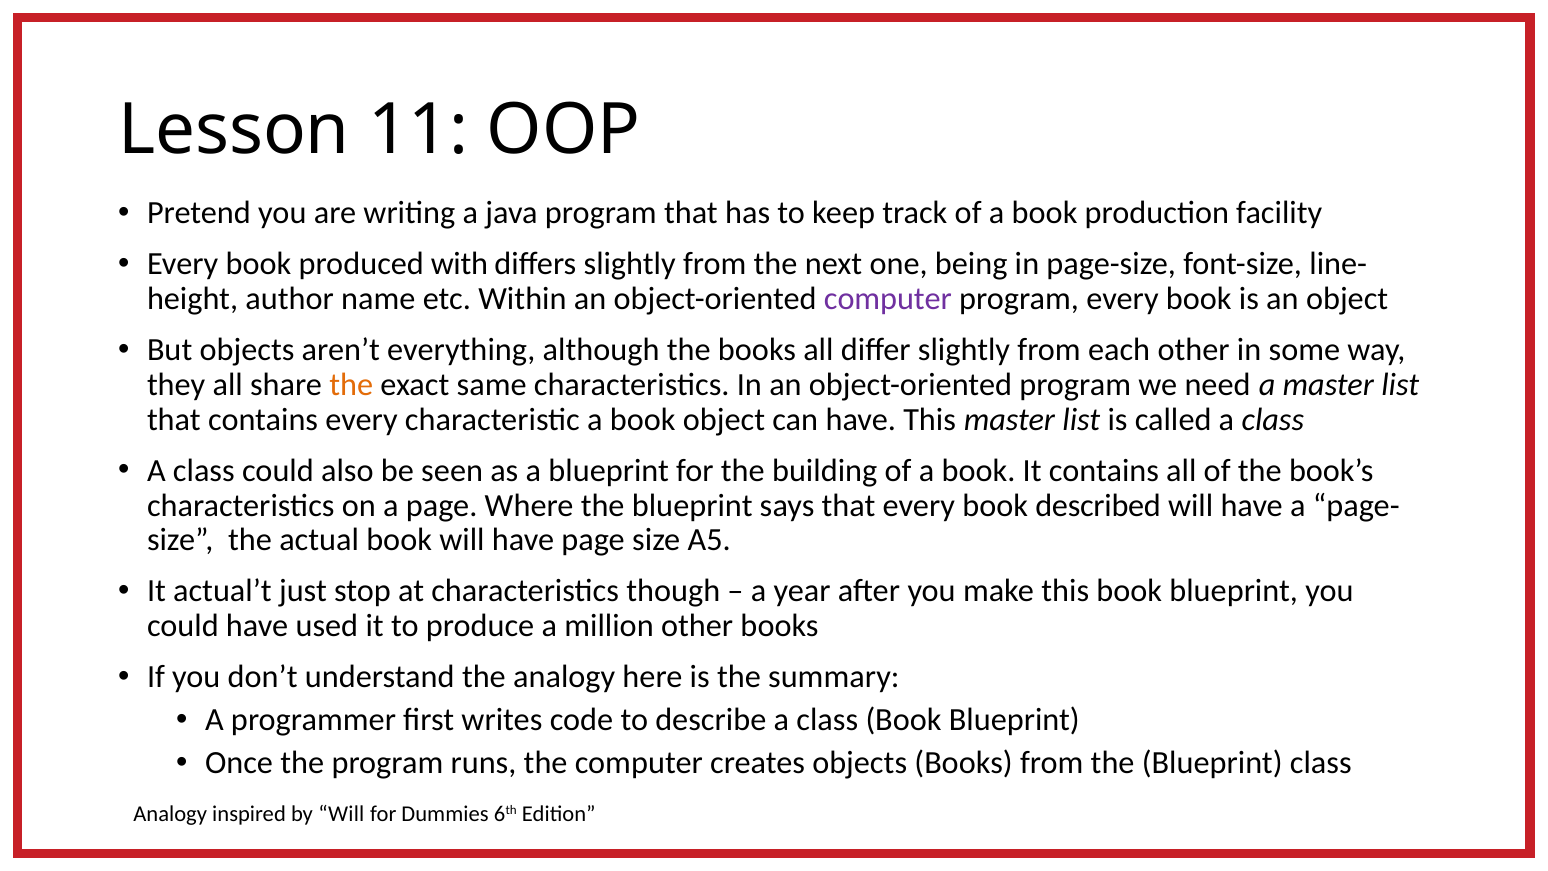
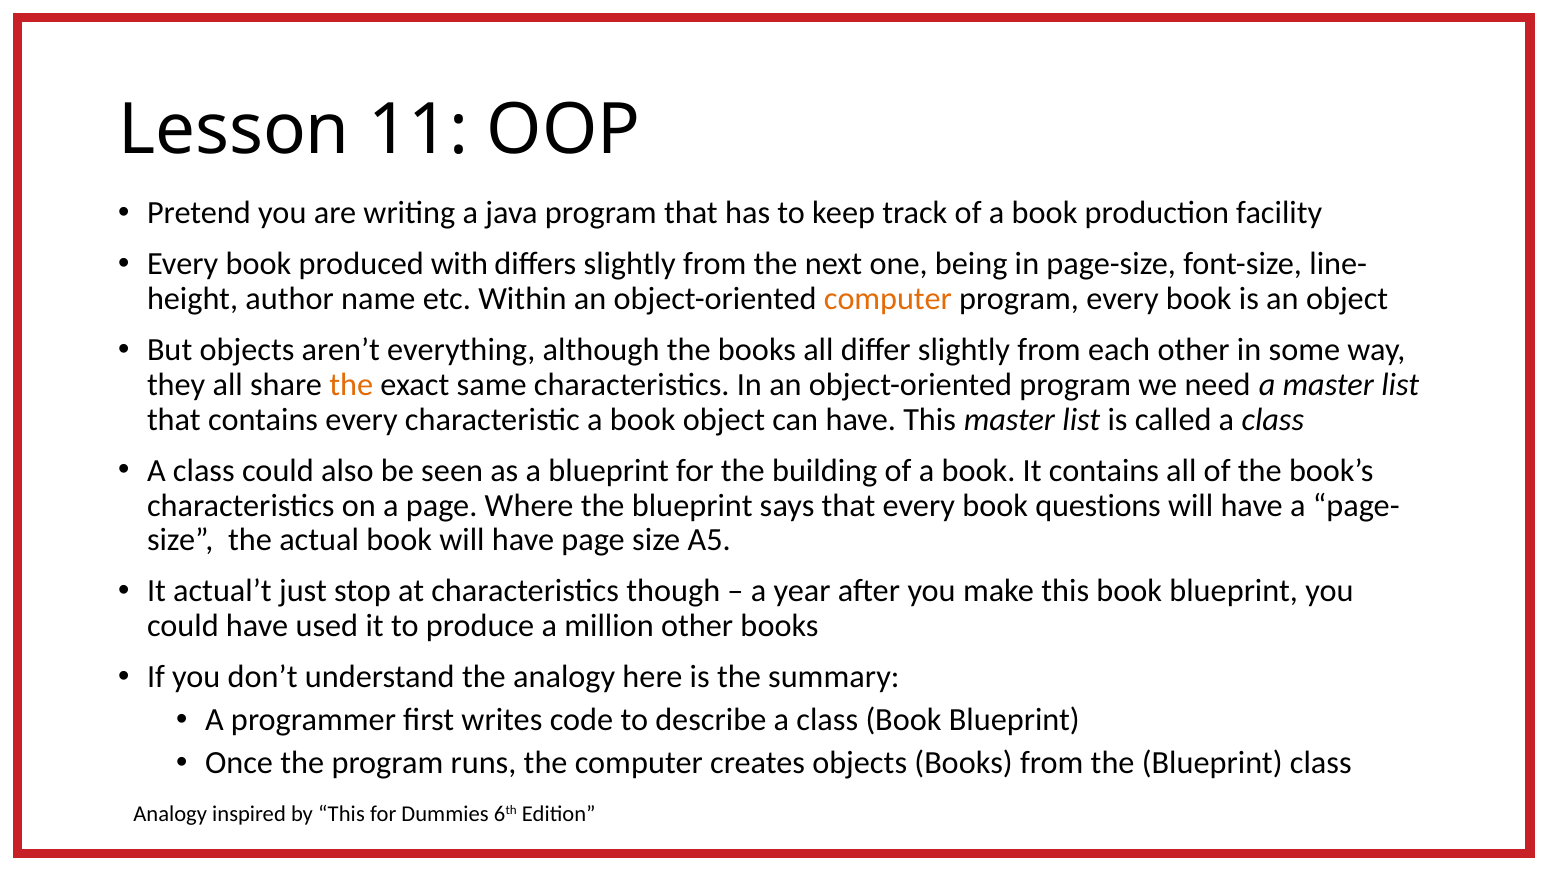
computer colour: purple -> orange (888, 299)
described: described -> questions (1098, 505)
by Will: Will -> This (341, 814)
